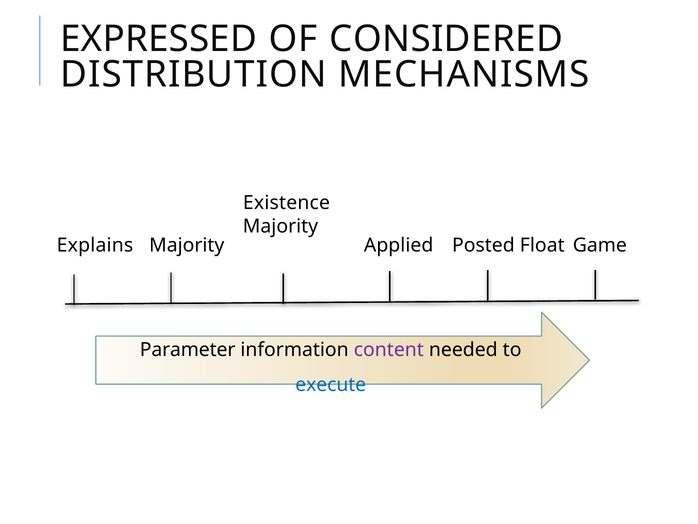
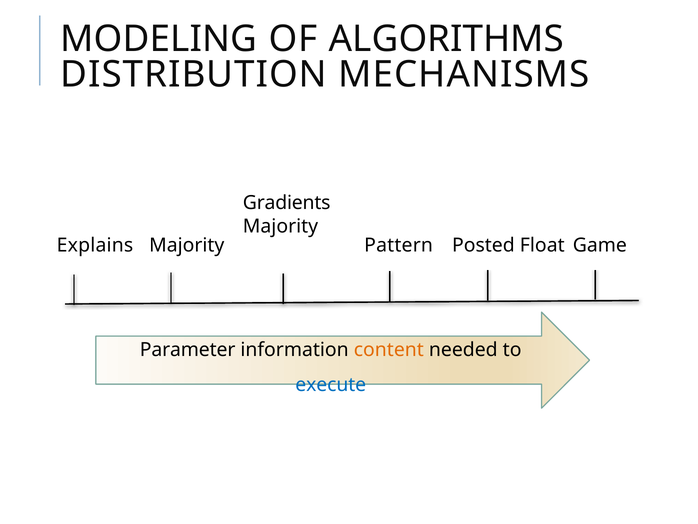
EXPRESSED: EXPRESSED -> MODELING (159, 39)
CONSIDERED: CONSIDERED -> ALGORITHMS (446, 39)
Existence: Existence -> Gradients (287, 203)
Applied: Applied -> Pattern (399, 245)
content colour: purple -> orange (389, 350)
